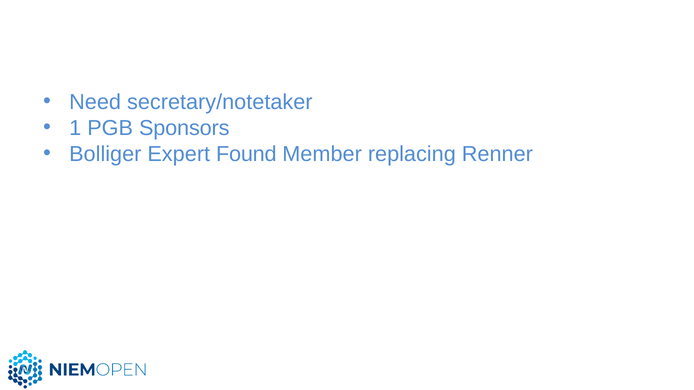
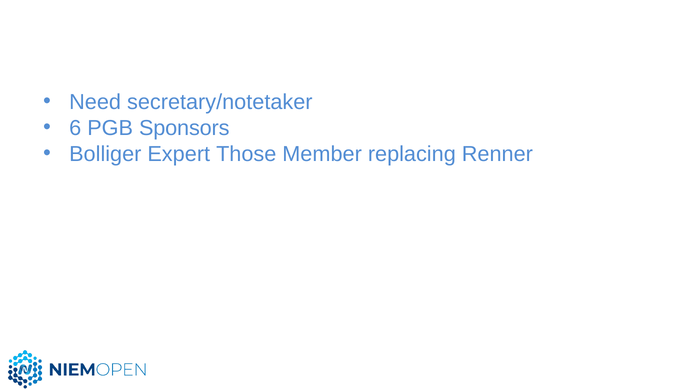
1: 1 -> 6 (75, 128)
Found: Found -> Those (246, 154)
